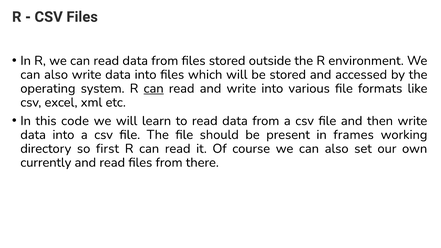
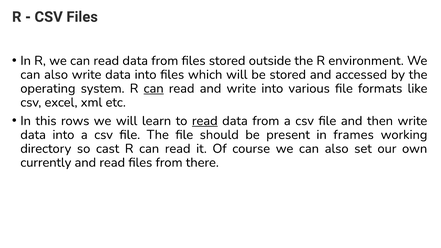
code: code -> rows (75, 121)
read underline: none -> present (205, 121)
first: first -> cast (108, 149)
